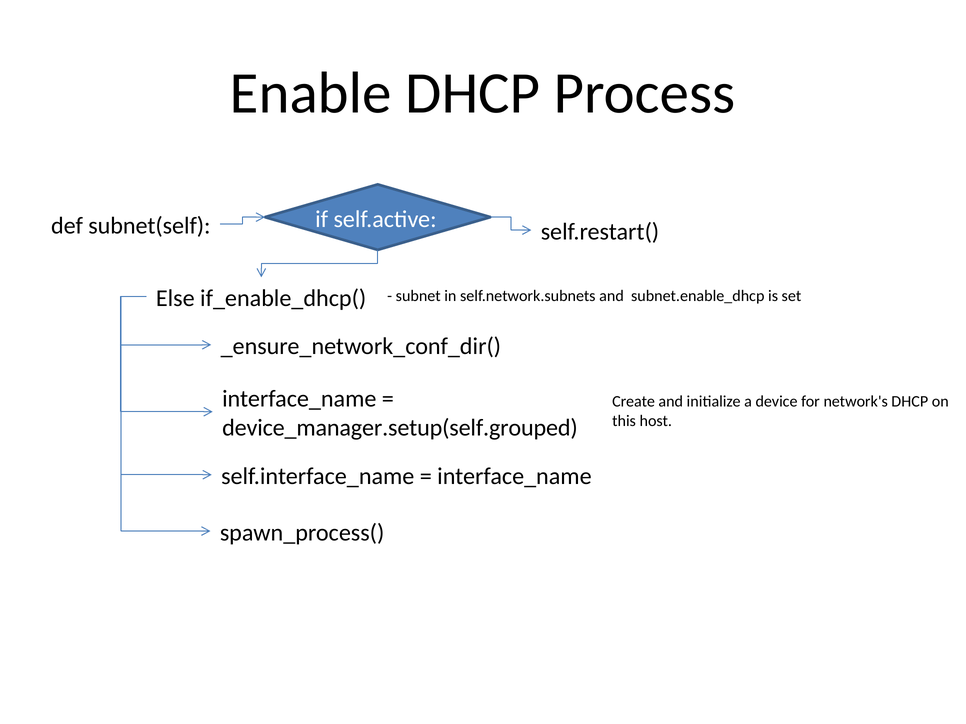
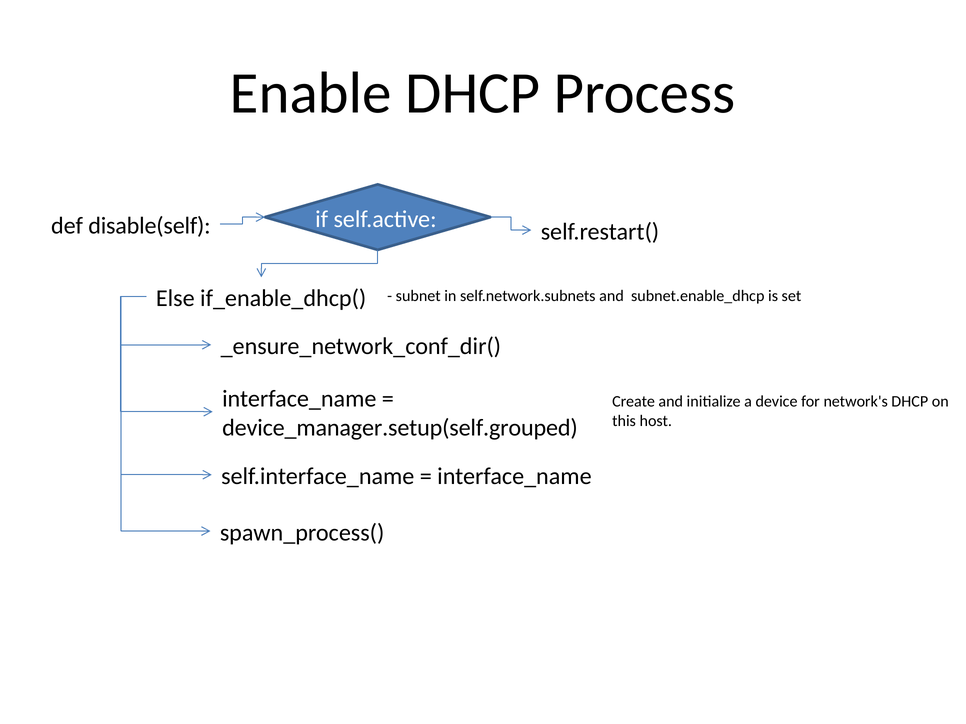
subnet(self: subnet(self -> disable(self (149, 226)
